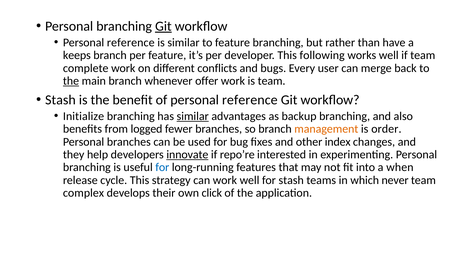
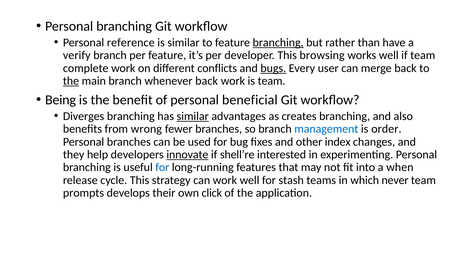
Git underline: present -> none (163, 26)
branching underline: none -> present (278, 43)
keeps: keeps -> verify (77, 55)
following: following -> browsing (322, 55)
bugs underline: none -> present (273, 68)
whenever offer: offer -> back (207, 81)
Stash: Stash -> Being (61, 100)
of personal reference: reference -> beneficial (250, 100)
Initialize: Initialize -> Diverges (84, 116)
backup: backup -> creates (299, 116)
logged: logged -> wrong (146, 129)
management colour: orange -> blue (326, 129)
repo’re: repo’re -> shell’re (237, 155)
complex: complex -> prompts (83, 193)
